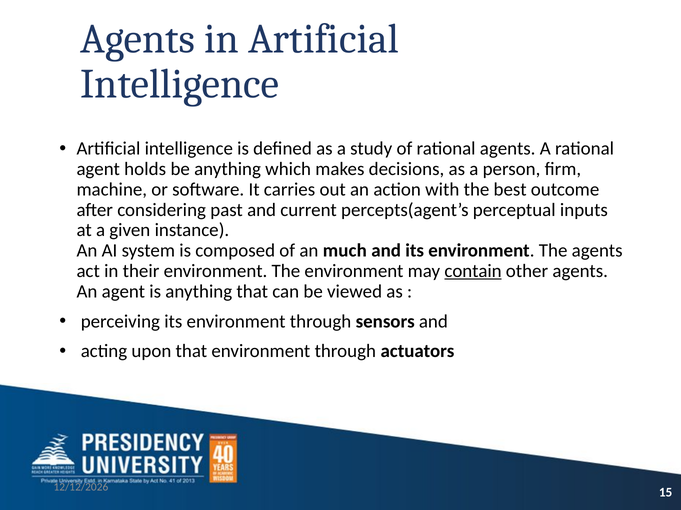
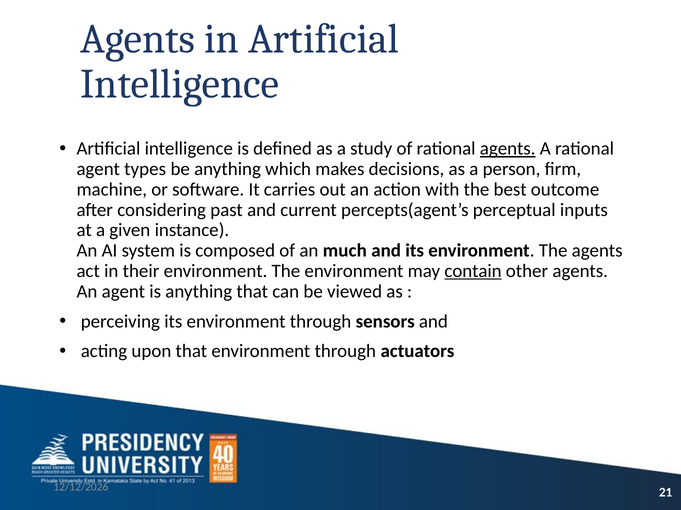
agents underline: none -> present (508, 149)
holds: holds -> types (145, 169)
15: 15 -> 21 (666, 493)
